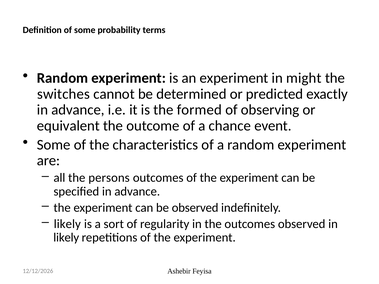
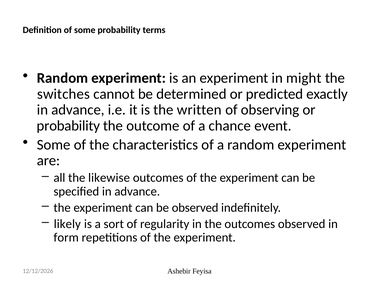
formed: formed -> written (199, 110)
equivalent: equivalent -> probability (68, 126)
persons: persons -> likewise (109, 178)
likely: likely -> form (66, 238)
